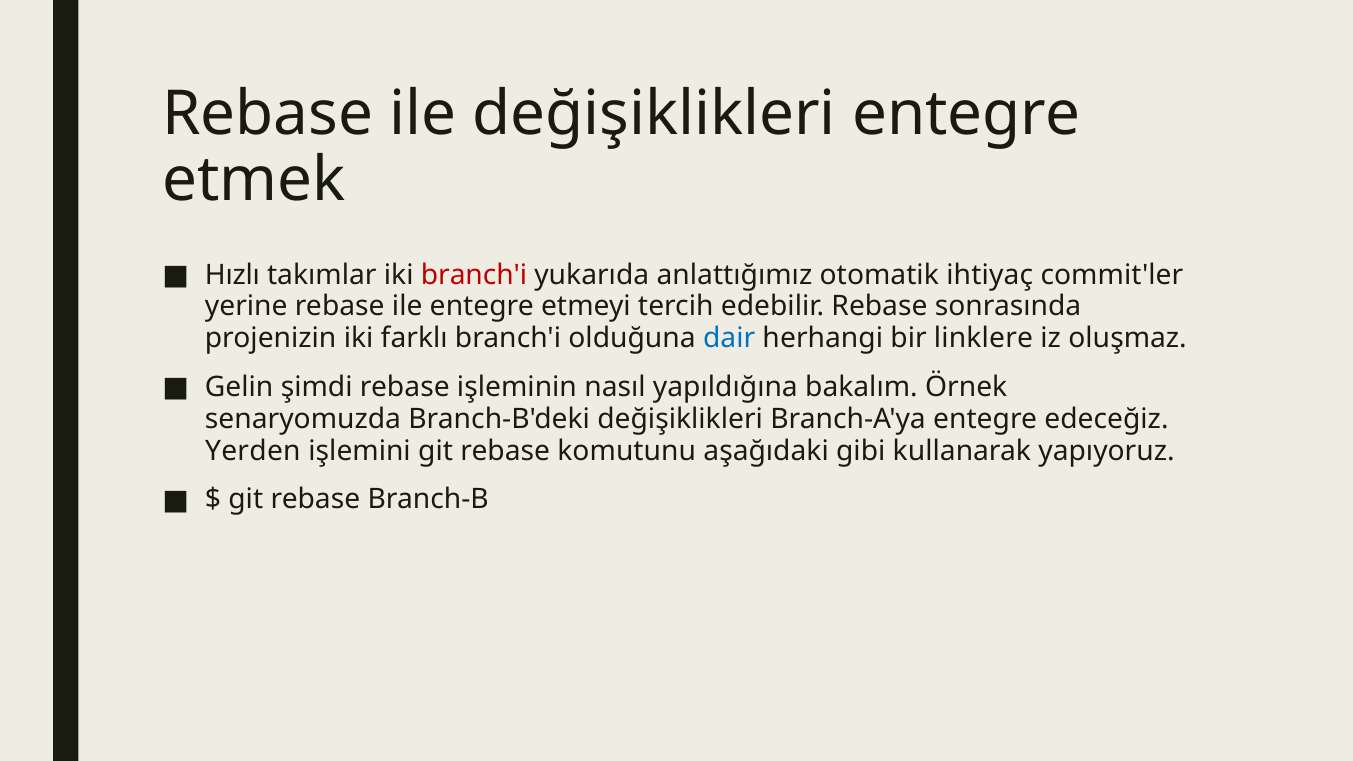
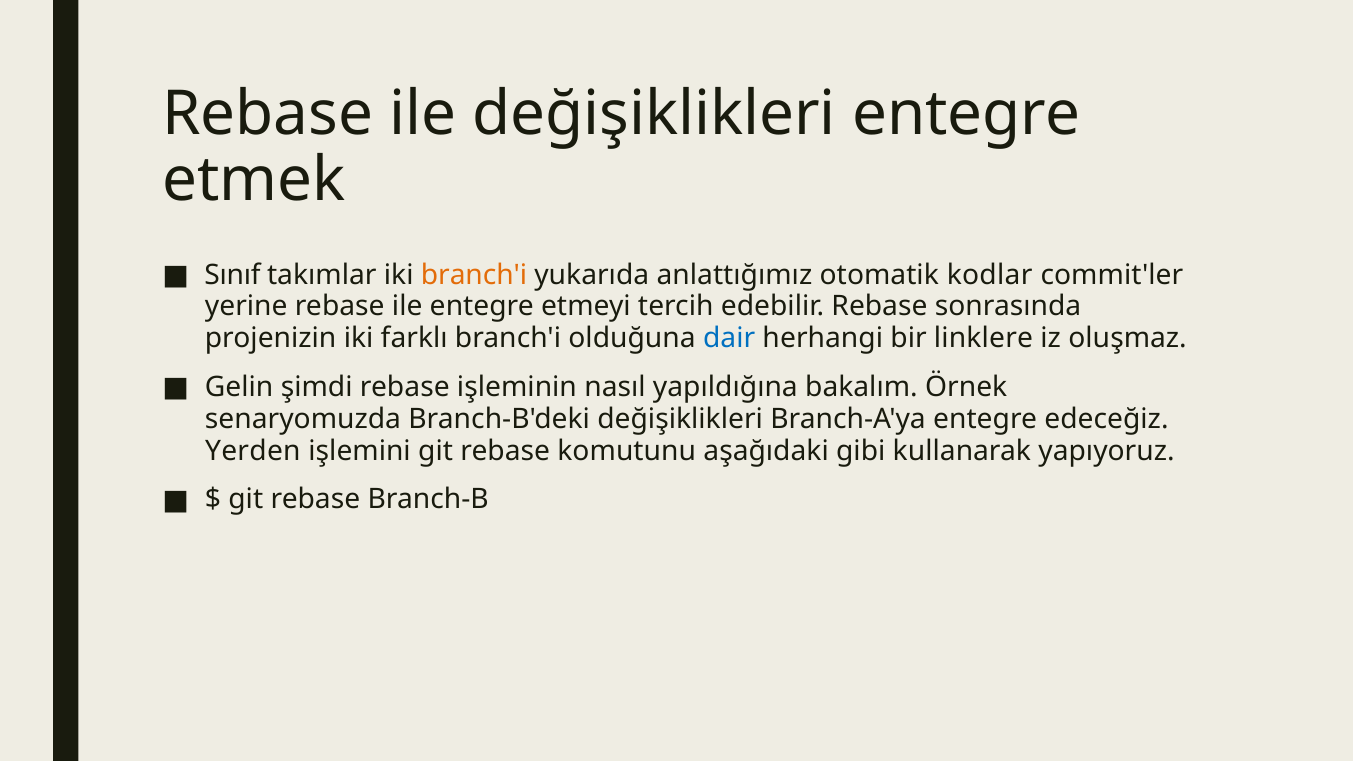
Hızlı: Hızlı -> Sınıf (232, 275)
branch'i colour: red -> orange (474, 275)
ihtiyaç: ihtiyaç -> kodlar (990, 275)
